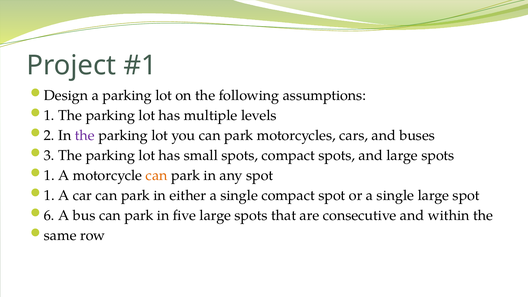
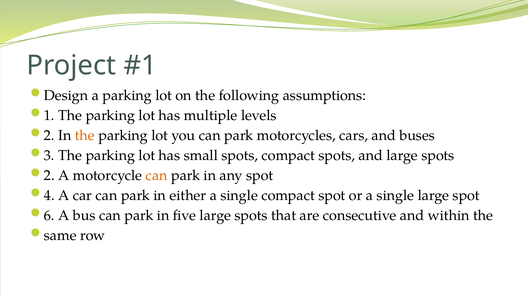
the colour: purple -> orange (85, 135)
1: 1 -> 2 (49, 175)
1: 1 -> 4 (49, 195)
